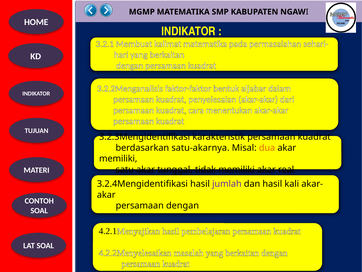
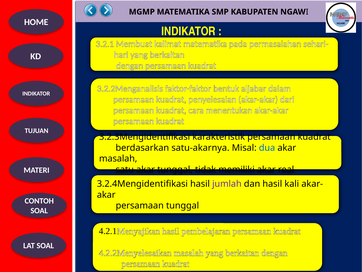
dua colour: orange -> blue (267, 148)
memiliki: memiliki -> masalah (118, 158)
persamaan dengan: dengan -> tunggal (183, 205)
